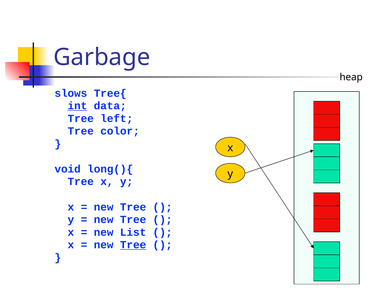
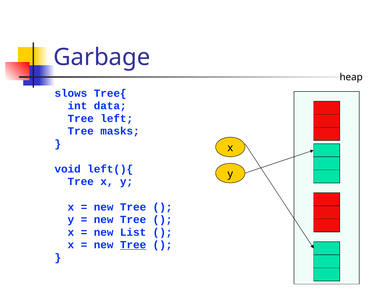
int underline: present -> none (77, 106)
color: color -> masks (120, 131)
long(){: long(){ -> left(){ (110, 169)
